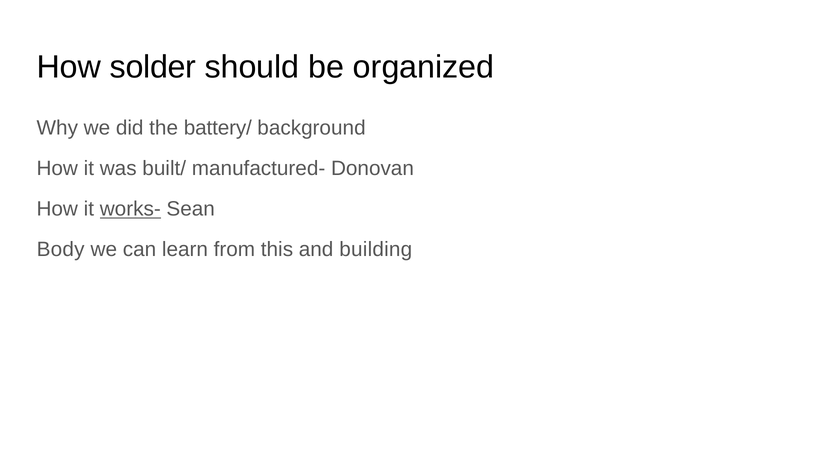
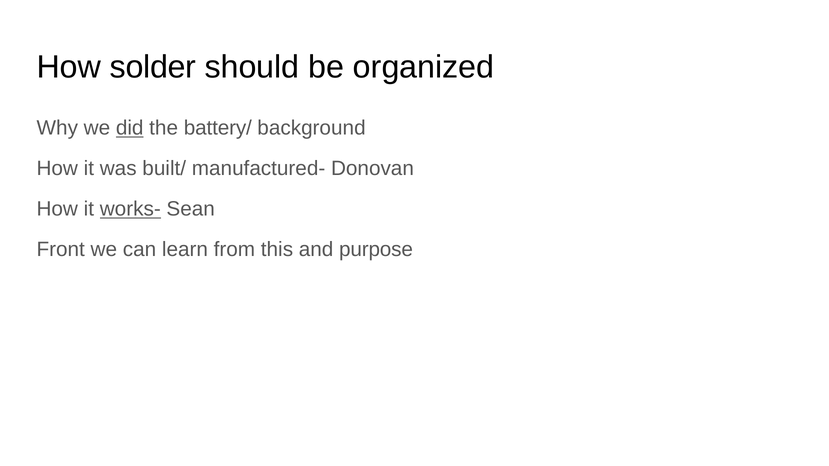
did underline: none -> present (130, 128)
Body: Body -> Front (61, 250)
building: building -> purpose (376, 250)
